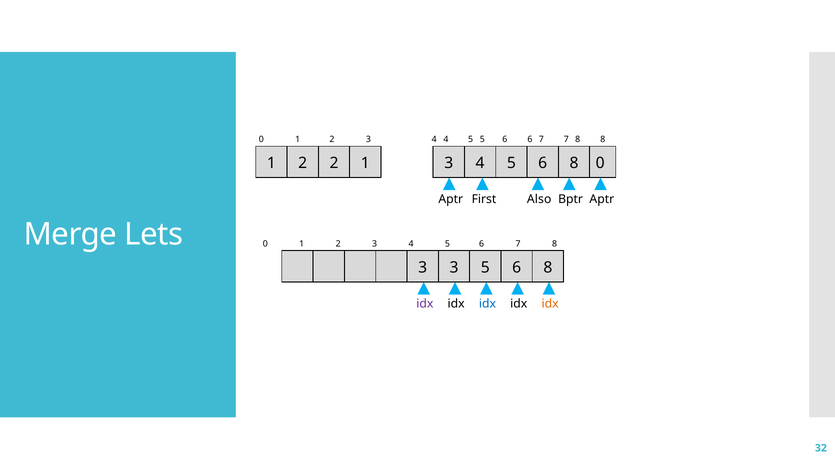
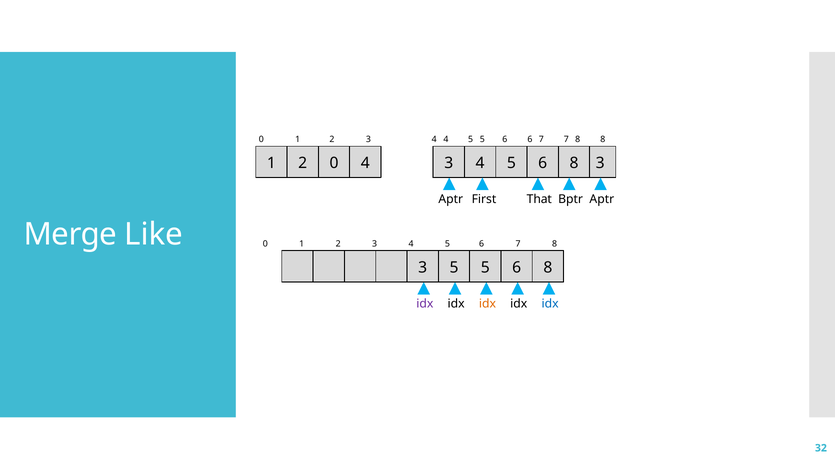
2 2: 2 -> 0 (334, 163)
1 1: 1 -> 4 (365, 163)
0: 0 -> 3 (600, 163)
Also: Also -> That (539, 199)
Lets: Lets -> Like (154, 234)
3 3: 3 -> 5 (454, 267)
idx colour: blue -> orange (487, 303)
idx colour: orange -> blue (550, 303)
